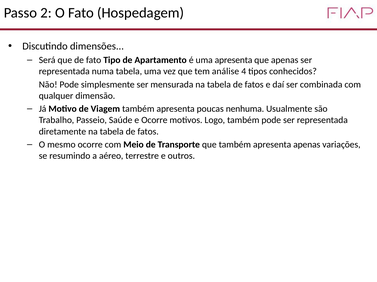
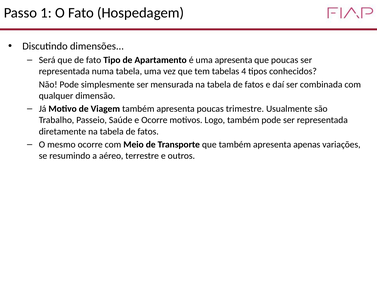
2: 2 -> 1 (46, 13)
que apenas: apenas -> poucas (285, 60)
análise: análise -> tabelas (226, 71)
nenhuma: nenhuma -> trimestre (245, 109)
